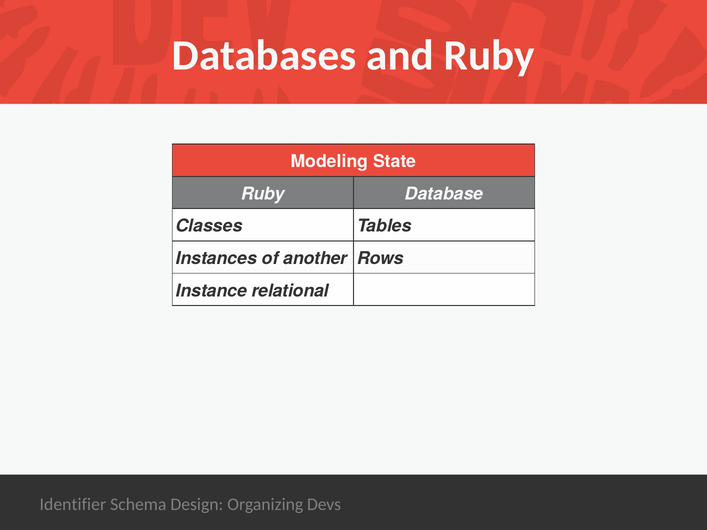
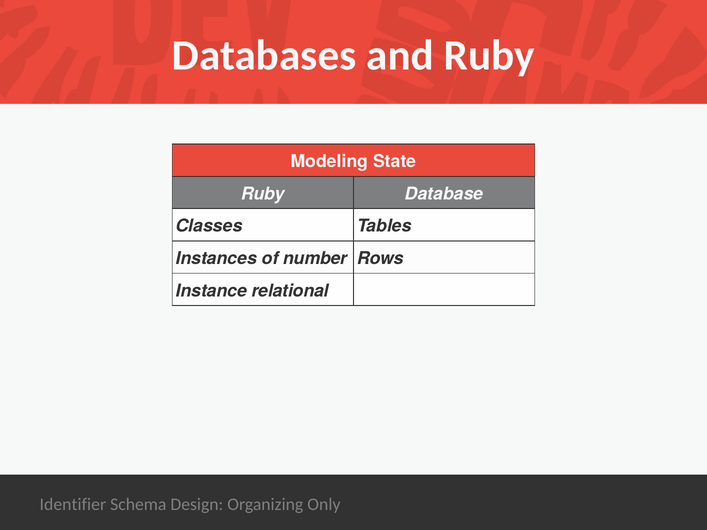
another: another -> number (315, 259)
Devs: Devs -> Only (324, 505)
